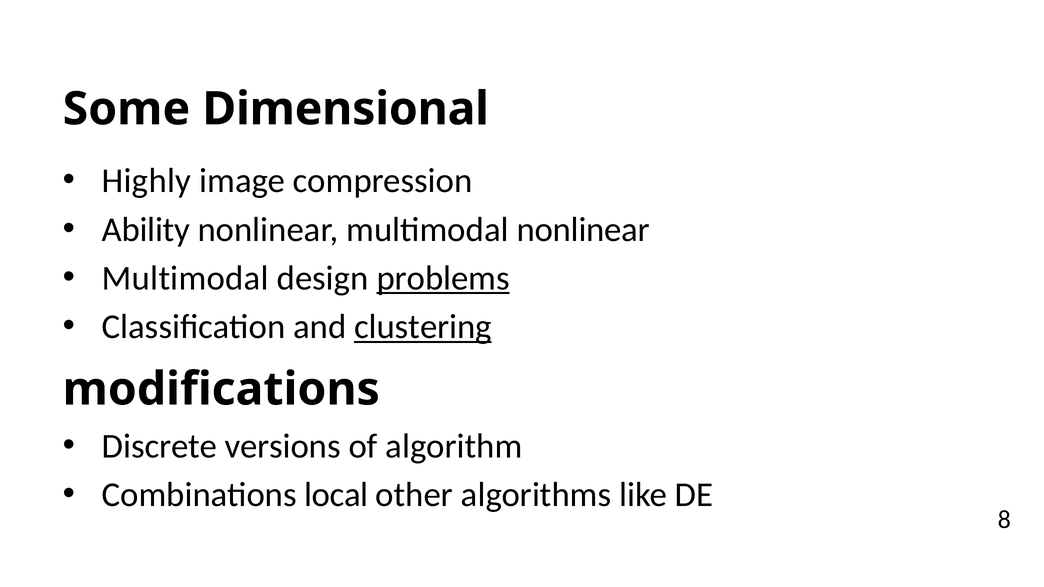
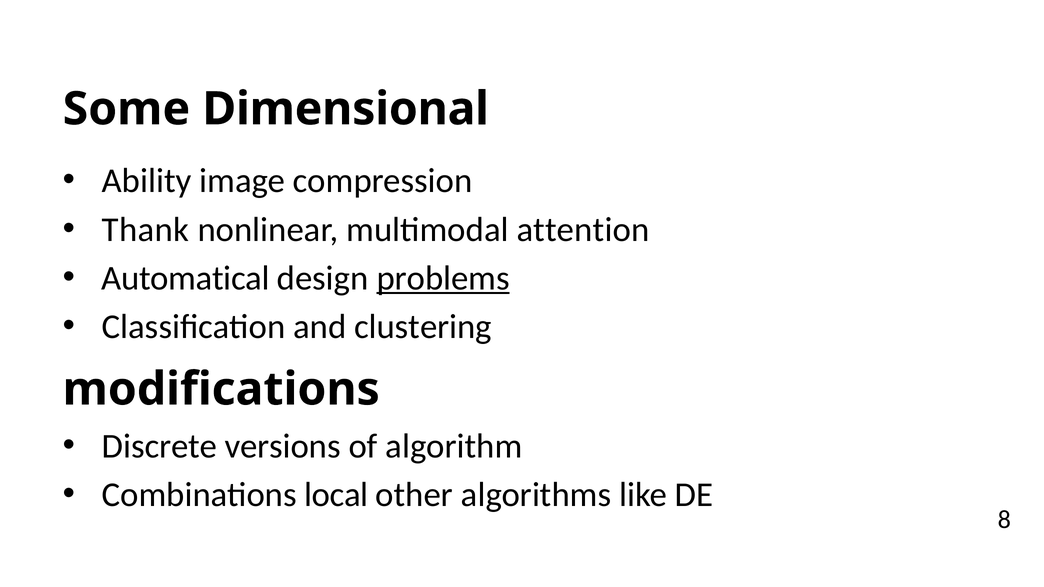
Highly: Highly -> Ability (147, 181)
Ability: Ability -> Thank (146, 230)
multimodal nonlinear: nonlinear -> attention (583, 230)
Multimodal: Multimodal -> Automatical (186, 278)
clustering underline: present -> none (423, 327)
